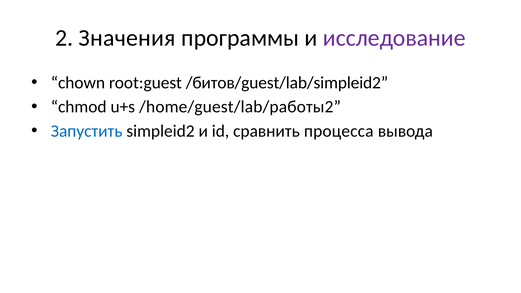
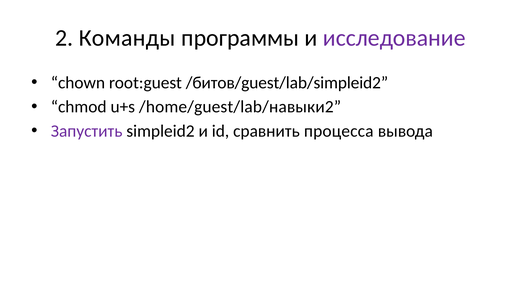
Значения: Значения -> Команды (127, 38)
/home/guest/lab/работы2: /home/guest/lab/работы2 -> /home/guest/lab/навыки2 (240, 107)
Запустить colour: blue -> purple (87, 131)
